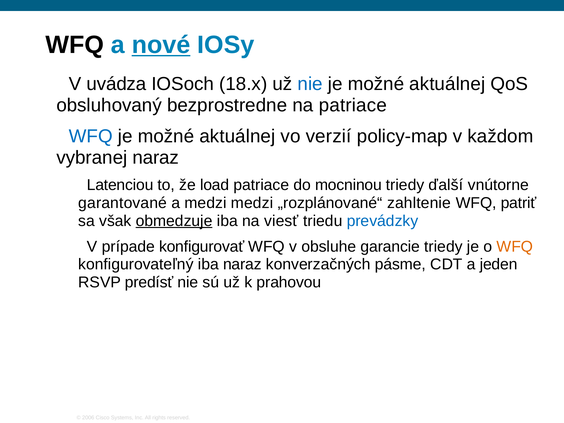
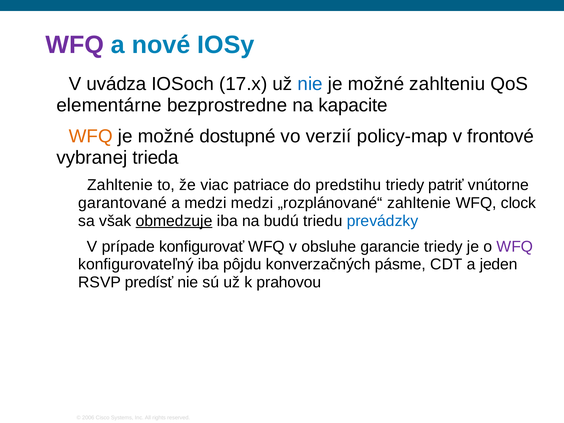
WFQ colour: black -> purple (75, 45)
nové underline: present -> none (161, 45)
18.x: 18.x -> 17.x (243, 84)
aktuálnej: aktuálnej -> zahlteniu (447, 84)
obsluhovaný: obsluhovaný -> elementárne (109, 105)
na patriace: patriace -> kapacite (353, 105)
WFQ colour: blue -> orange (91, 136)
aktuálnej: aktuálnej -> dostupné (237, 136)
každom: každom -> frontové (501, 136)
vybranej naraz: naraz -> trieda (156, 158)
Latenciou: Latenciou -> Zahltenie (120, 185)
load: load -> viac (215, 185)
mocninou: mocninou -> predstihu (348, 185)
ďalší: ďalší -> patriť (446, 185)
patriť: patriť -> clock (519, 203)
viesť: viesť -> budú (281, 221)
WFQ colour: orange -> purple (515, 247)
iba naraz: naraz -> pôjdu (242, 264)
